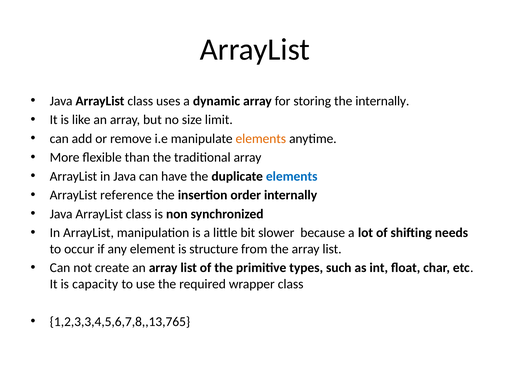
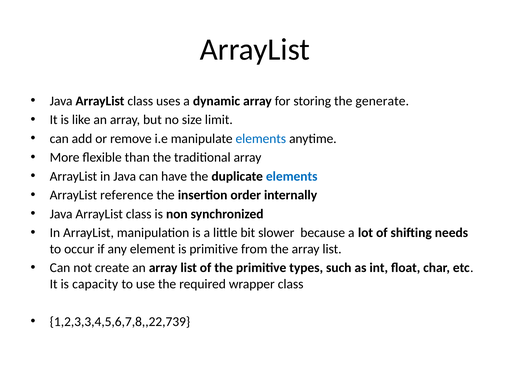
the internally: internally -> generate (382, 101)
elements colour: orange -> blue (261, 138)
is structure: structure -> primitive (214, 249)
1,2,3,3,4,5,6,7,8,,13,765: 1,2,3,3,4,5,6,7,8,,13,765 -> 1,2,3,3,4,5,6,7,8,,22,739 (120, 321)
